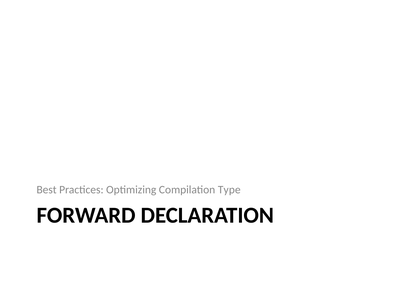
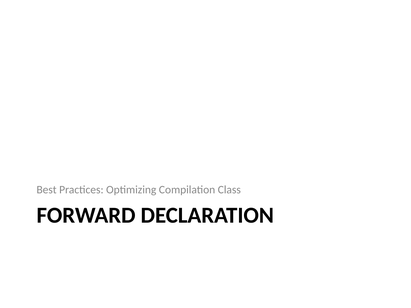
Type: Type -> Class (229, 190)
